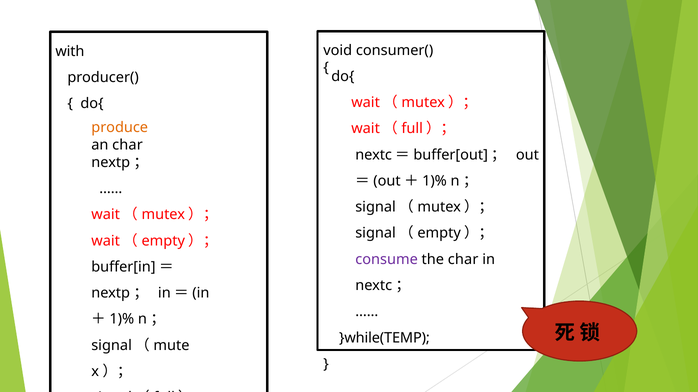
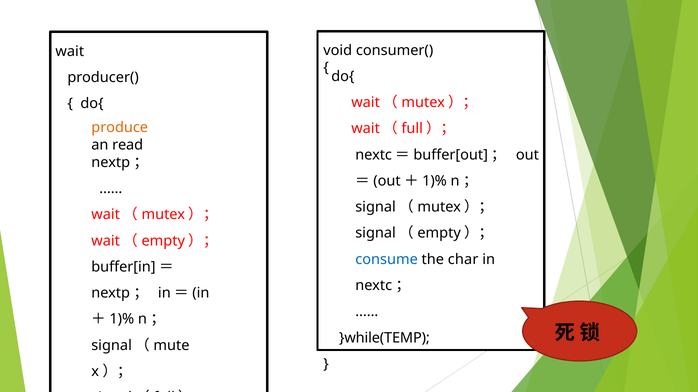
with: with -> wait (70, 51)
an char: char -> read (128, 145)
consume colour: purple -> blue (387, 260)
